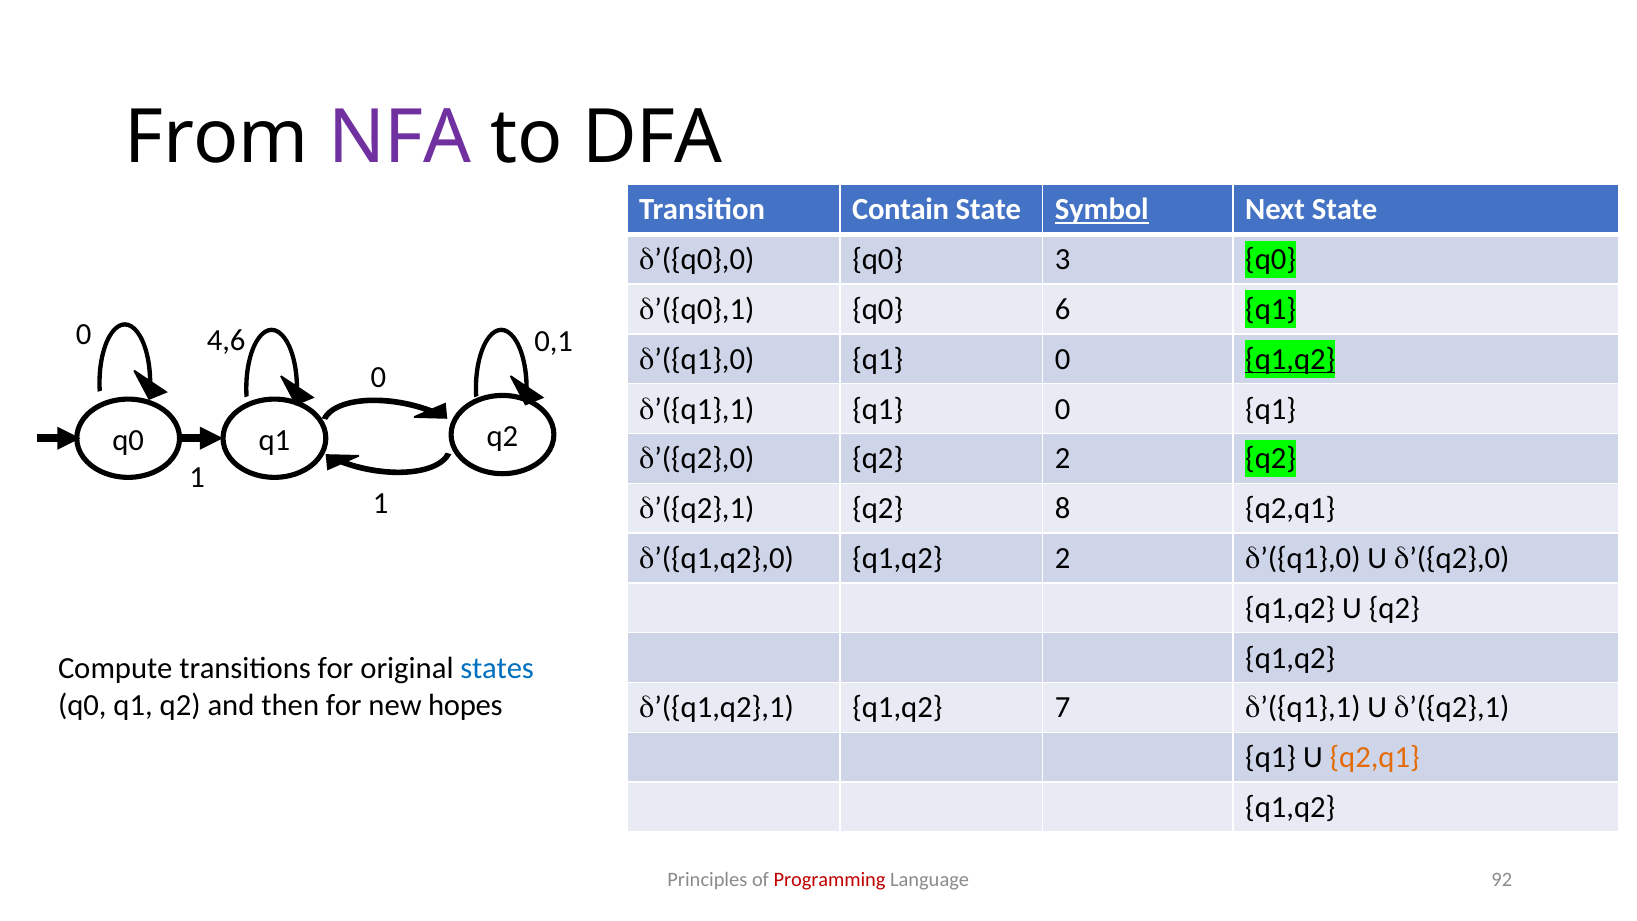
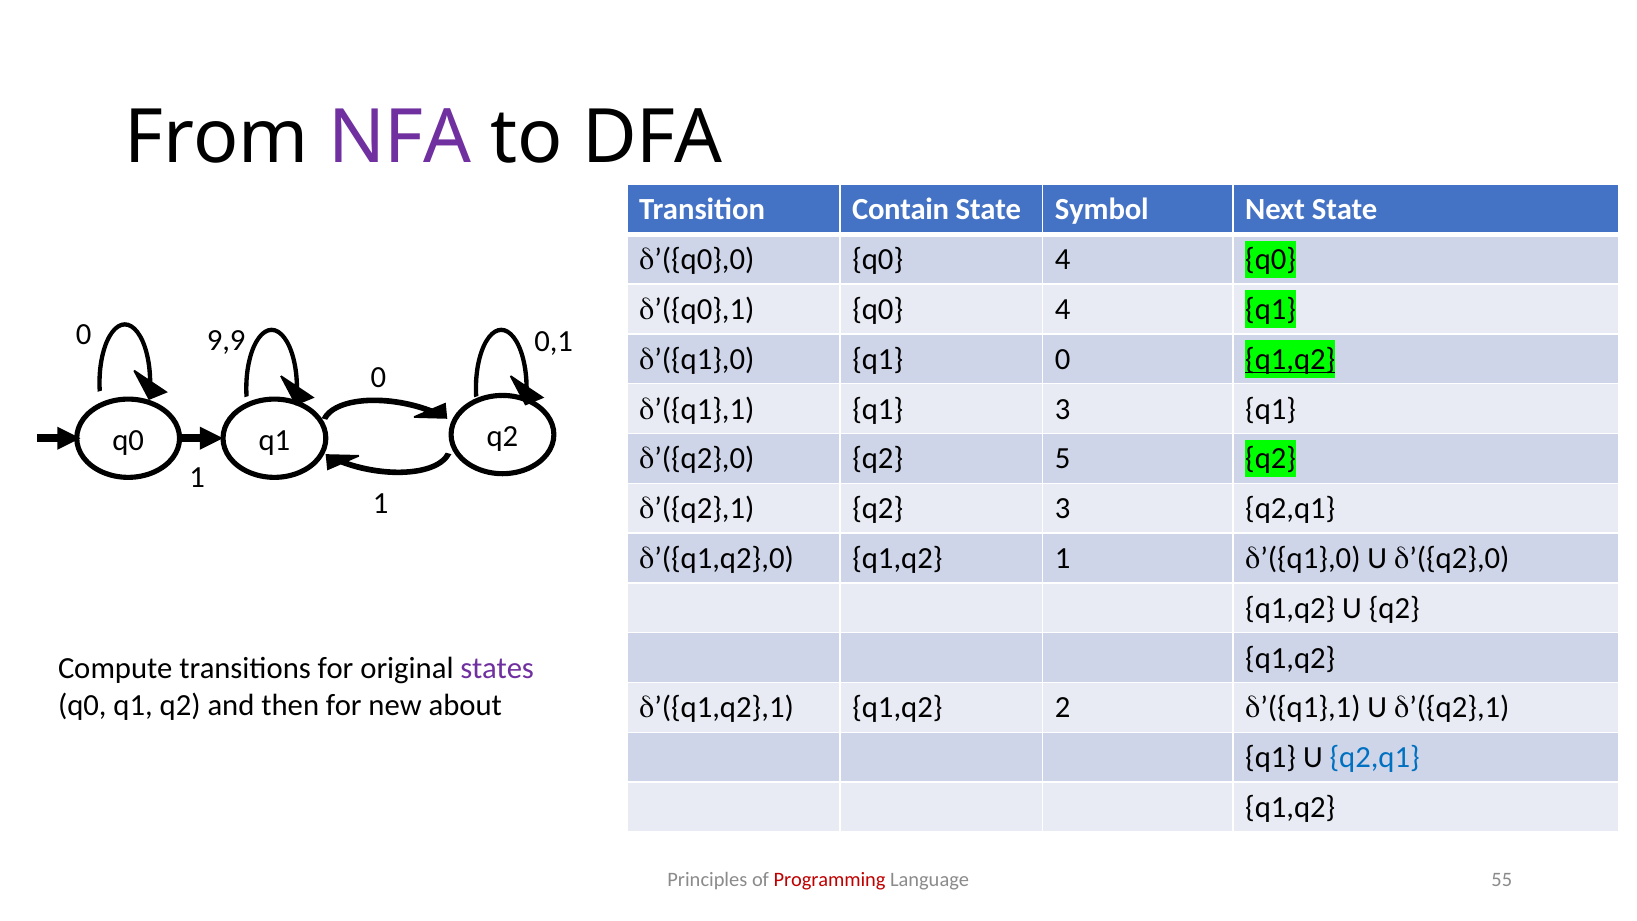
Symbol underline: present -> none (1102, 210)
d’({q0},0 q0 3: 3 -> 4 (1063, 260)
d’({q0},1 q0 6: 6 -> 4 (1063, 309)
4,6: 4,6 -> 9,9 (226, 341)
d’({q1},1 q1 0: 0 -> 3 (1063, 409)
q2 2: 2 -> 5 (1063, 459)
q2 8: 8 -> 3 (1063, 509)
q1,q2 2: 2 -> 1 (1063, 558)
states colour: blue -> purple (497, 668)
hopes: hopes -> about (465, 705)
7: 7 -> 2 (1063, 708)
q2,q1 colour: orange -> blue (1375, 757)
92: 92 -> 55 (1502, 879)
